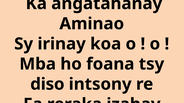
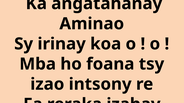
diso: diso -> izao (47, 85)
